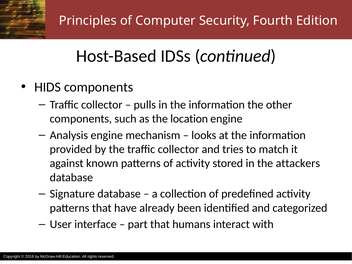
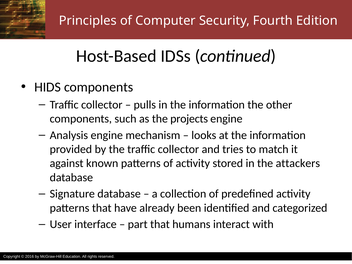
location: location -> projects (189, 119)
